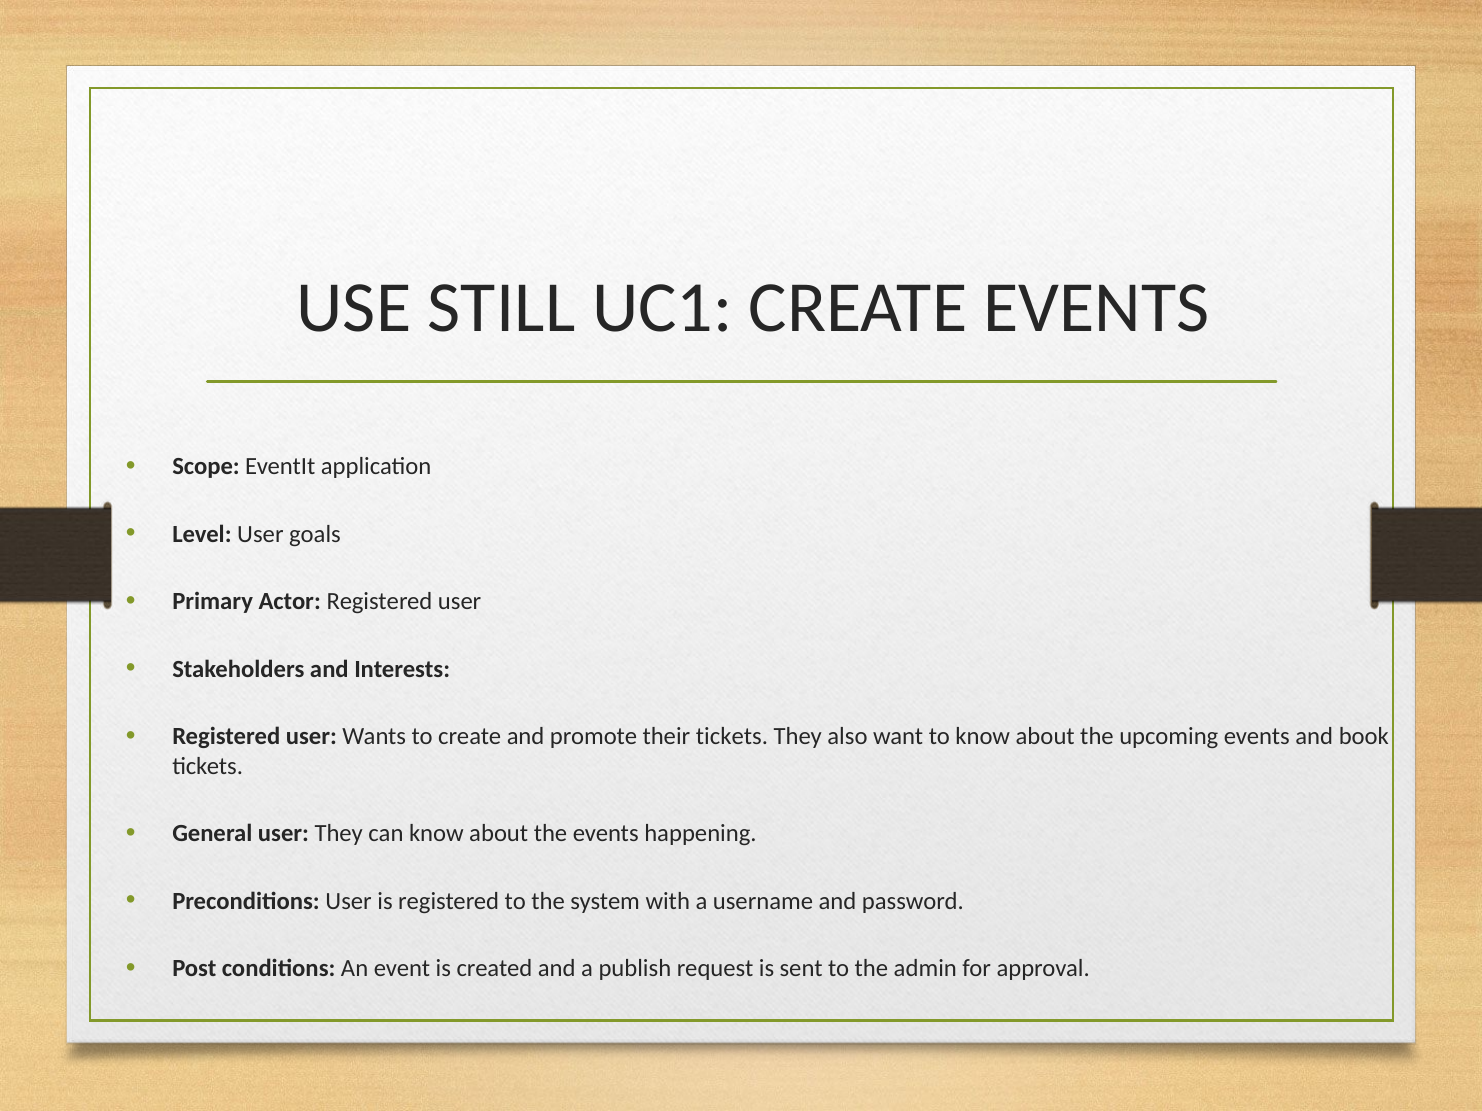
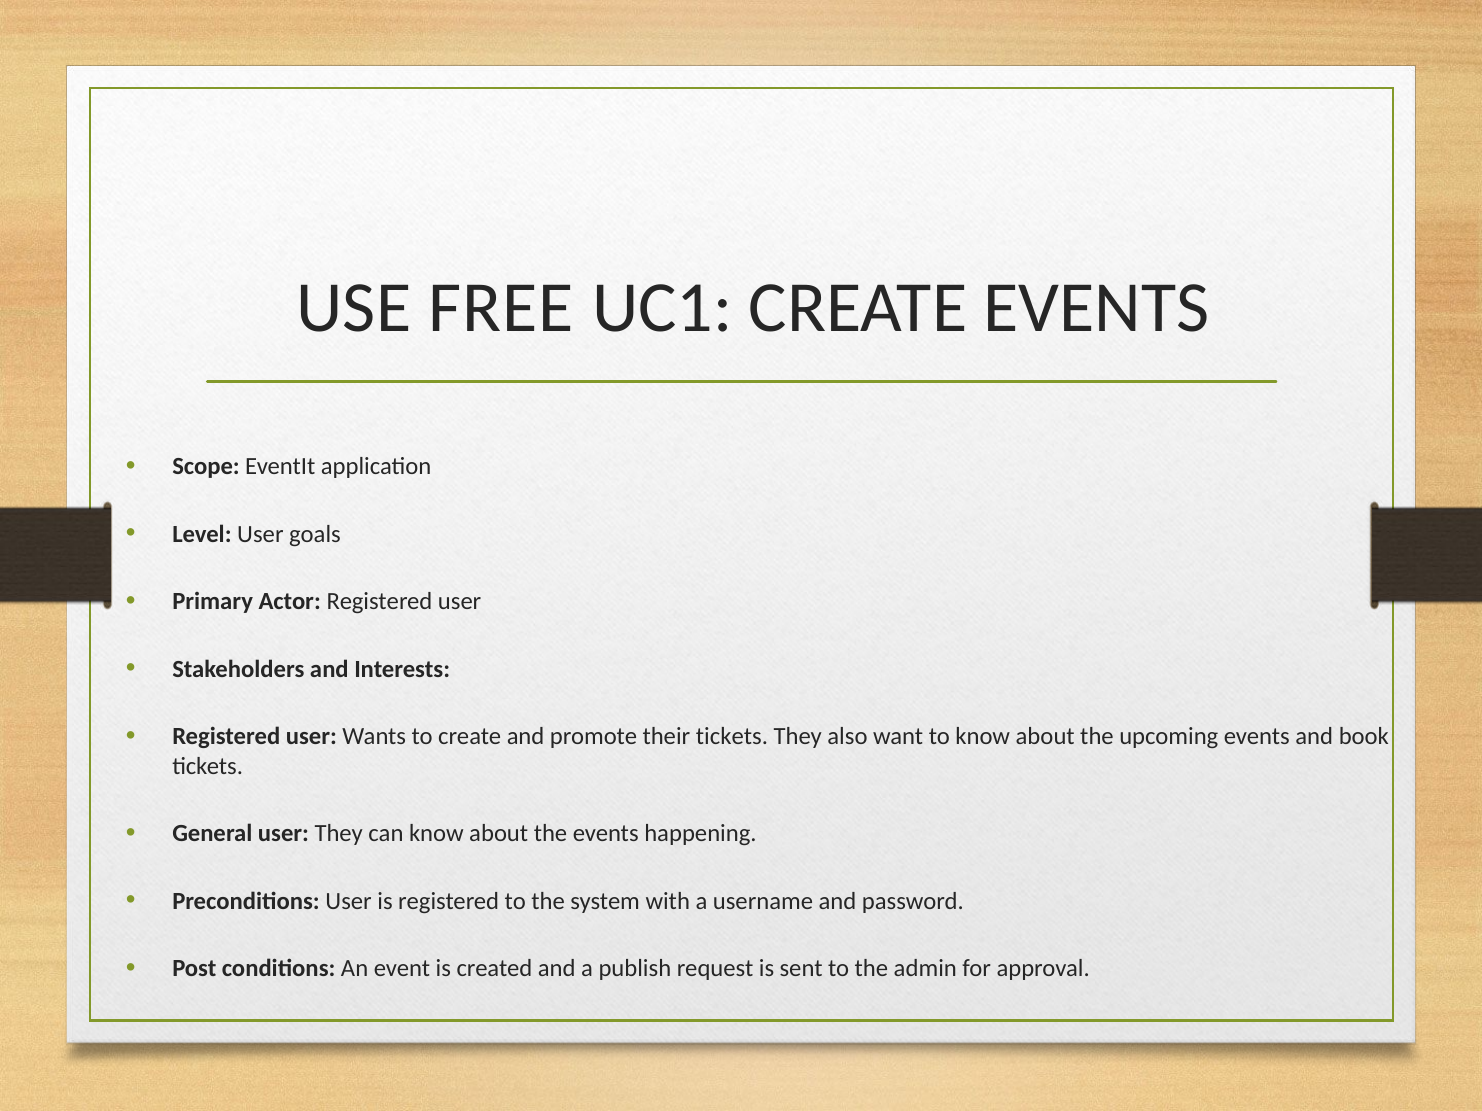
STILL: STILL -> FREE (501, 308)
